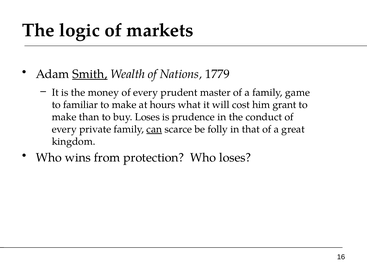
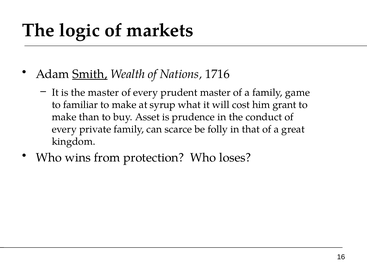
1779: 1779 -> 1716 (217, 74)
the money: money -> master (103, 93)
hours: hours -> syrup (163, 105)
buy Loses: Loses -> Asset (147, 117)
can underline: present -> none (154, 129)
